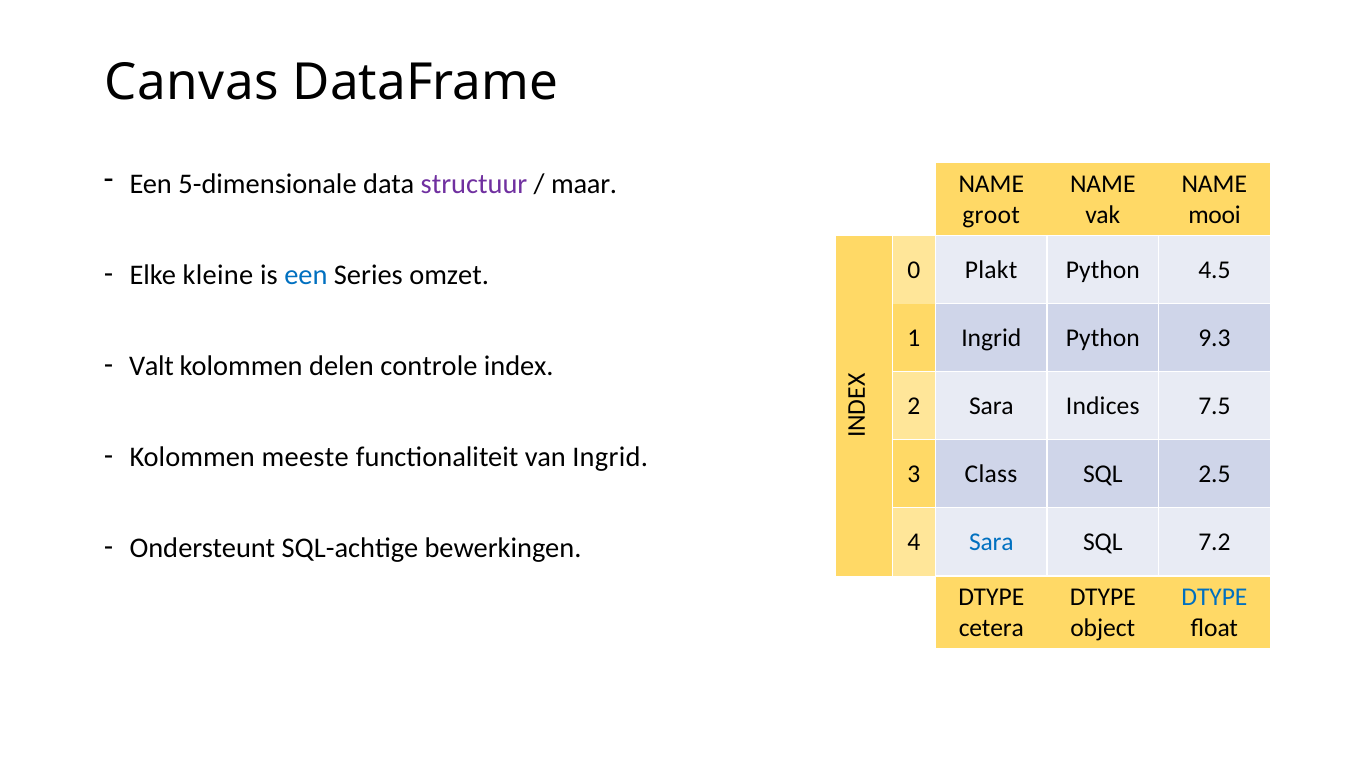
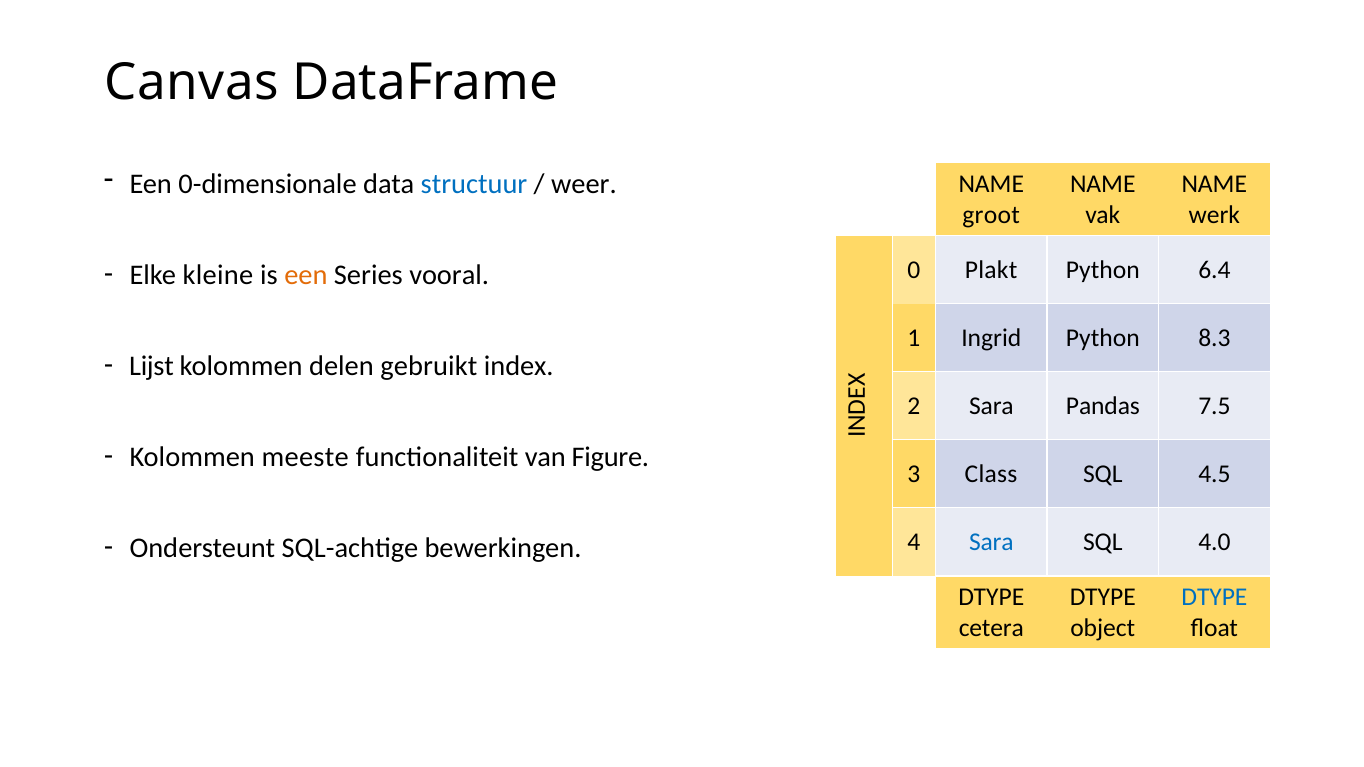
5-dimensionale: 5-dimensionale -> 0-dimensionale (268, 184)
structuur colour: purple -> blue (474, 184)
maar: maar -> weer (584, 184)
mooi: mooi -> werk (1214, 215)
4.5: 4.5 -> 6.4 (1214, 270)
een colour: blue -> orange (306, 275)
omzet: omzet -> vooral (449, 275)
9.3: 9.3 -> 8.3 (1214, 338)
Valt: Valt -> Lijst (151, 366)
controle: controle -> gebruikt (429, 366)
Indices: Indices -> Pandas (1103, 406)
van Ingrid: Ingrid -> Figure (610, 457)
2.5: 2.5 -> 4.5 (1214, 474)
7.2: 7.2 -> 4.0 (1214, 542)
